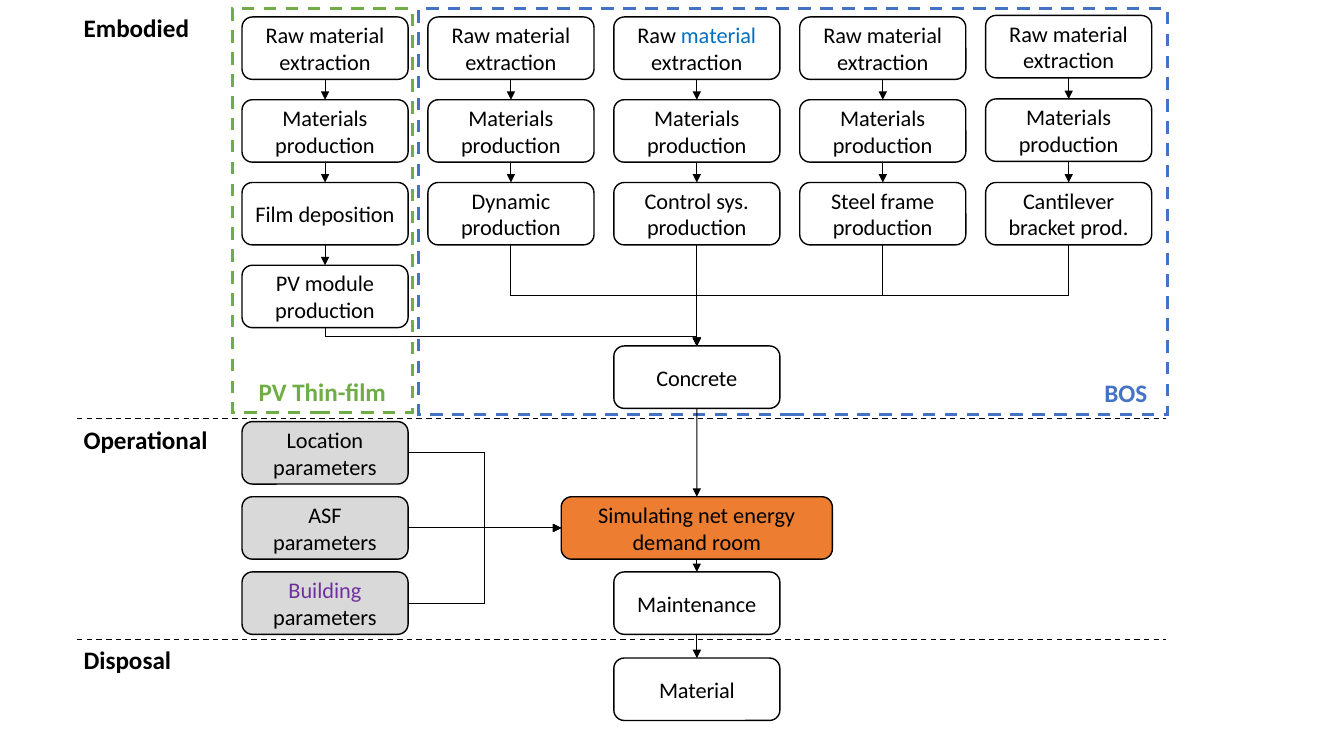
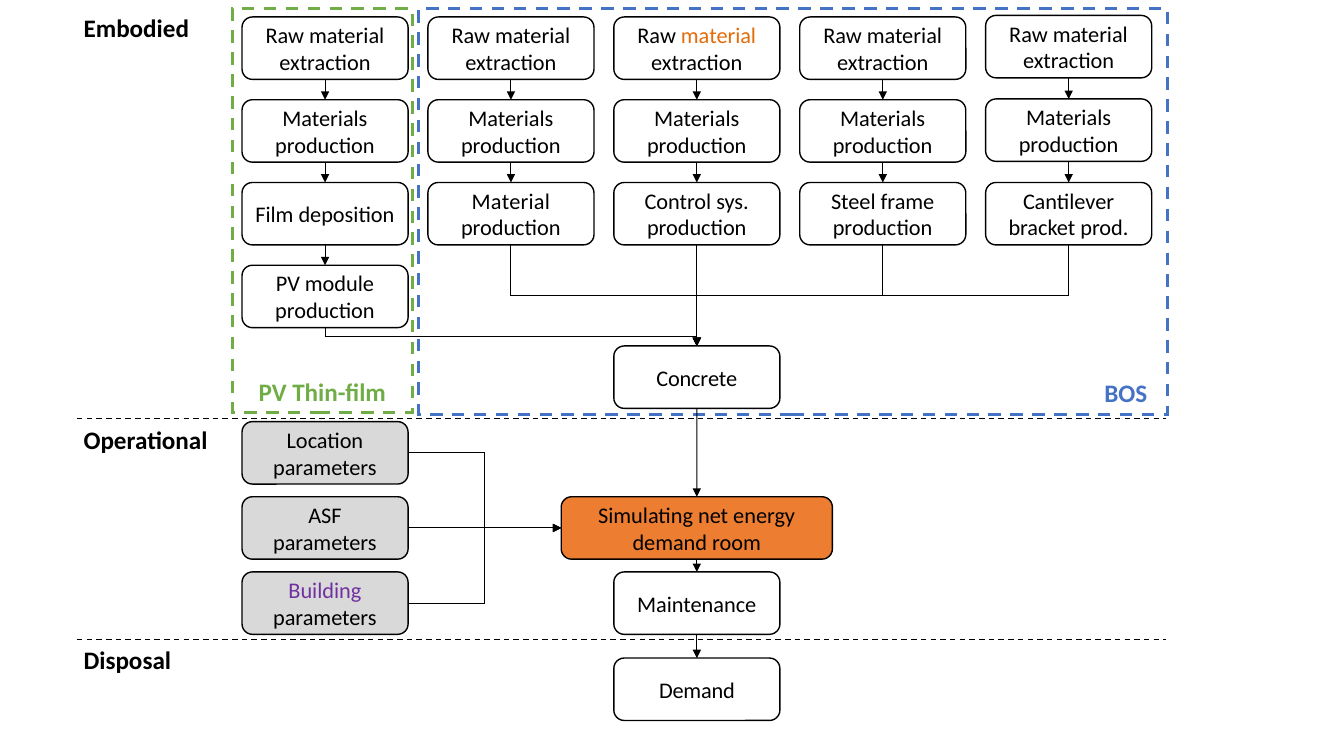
material colour: blue -> orange (719, 36)
Dynamic: Dynamic -> Material (511, 202)
Material: Material -> Demand (697, 691)
